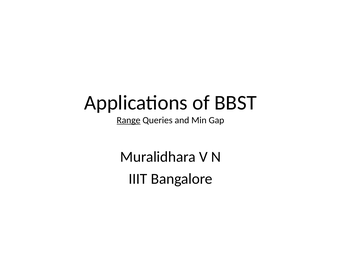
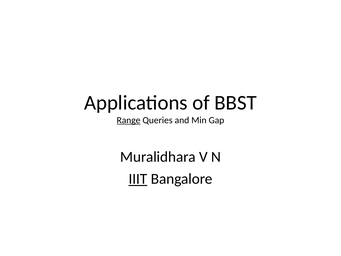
IIIT underline: none -> present (138, 179)
